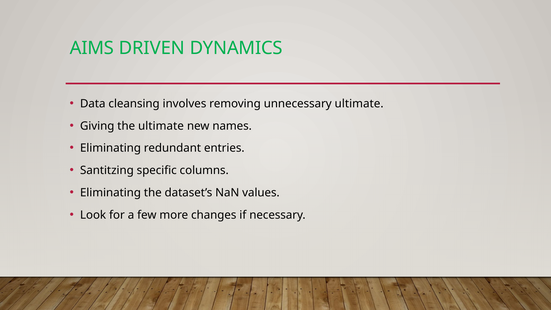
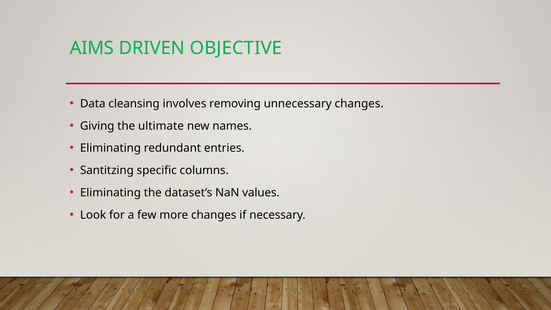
DYNAMICS: DYNAMICS -> OBJECTIVE (236, 48)
unnecessary ultimate: ultimate -> changes (359, 104)
